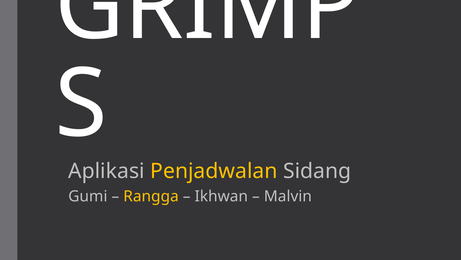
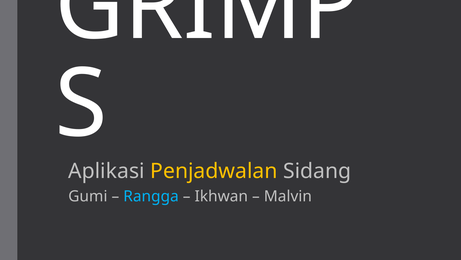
Rangga colour: yellow -> light blue (151, 196)
